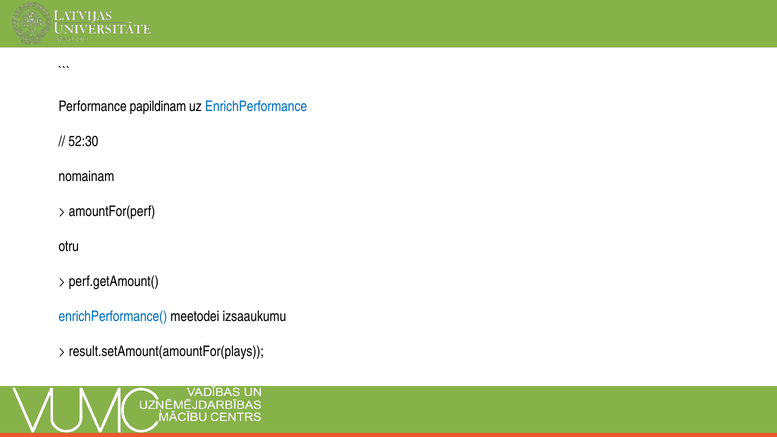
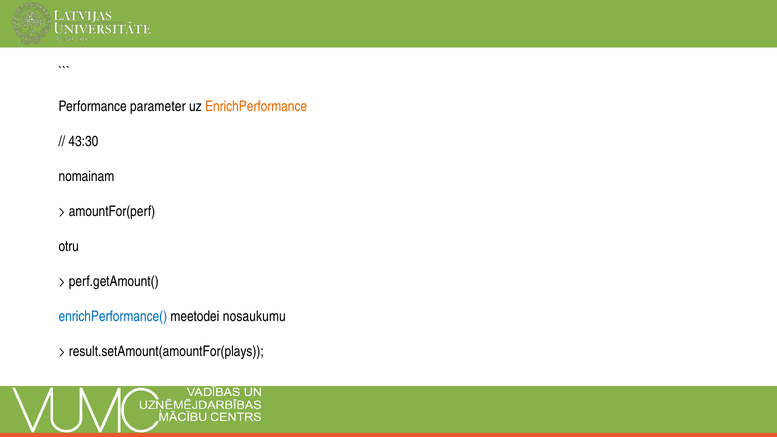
papildinam: papildinam -> parameter (158, 107)
EnrichPerformance colour: blue -> orange (256, 107)
52:30: 52:30 -> 43:30 (83, 142)
izsaaukumu: izsaaukumu -> nosaukumu (254, 316)
